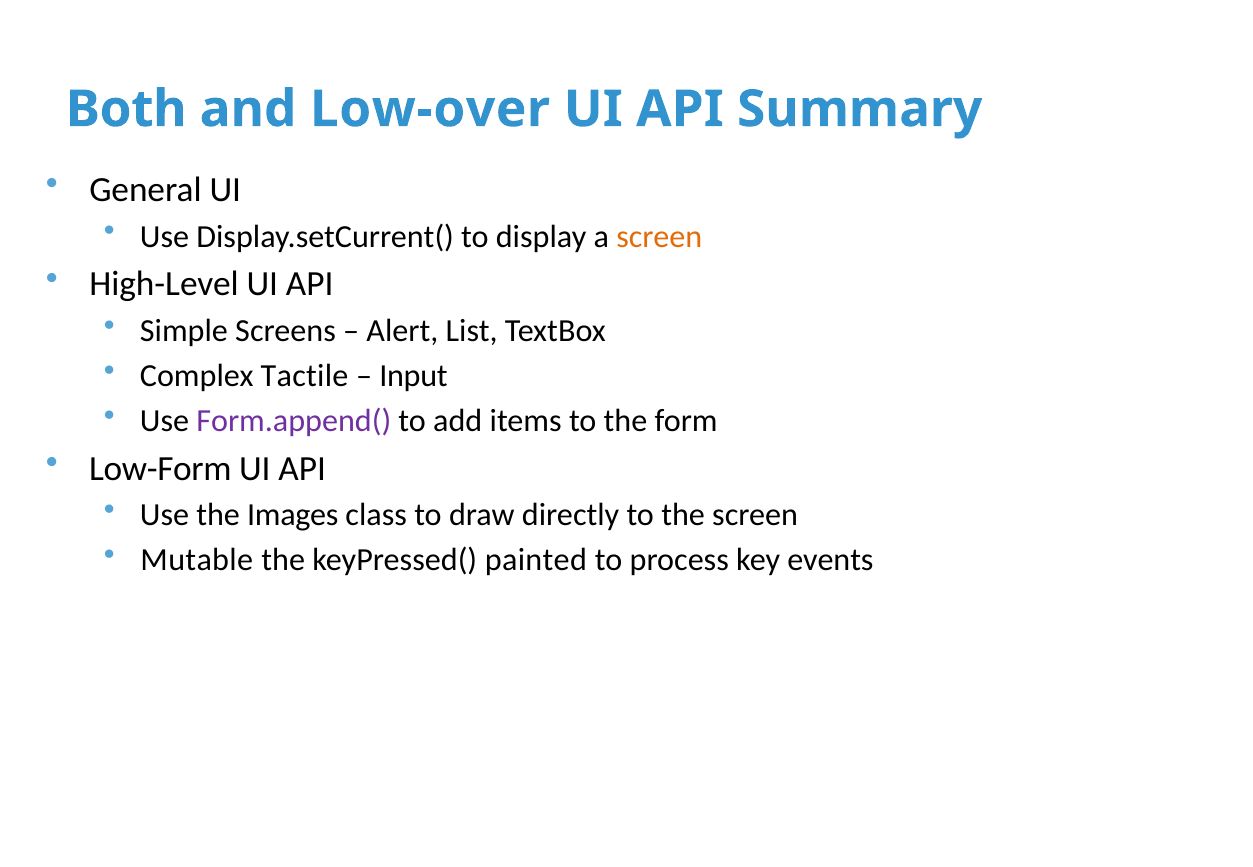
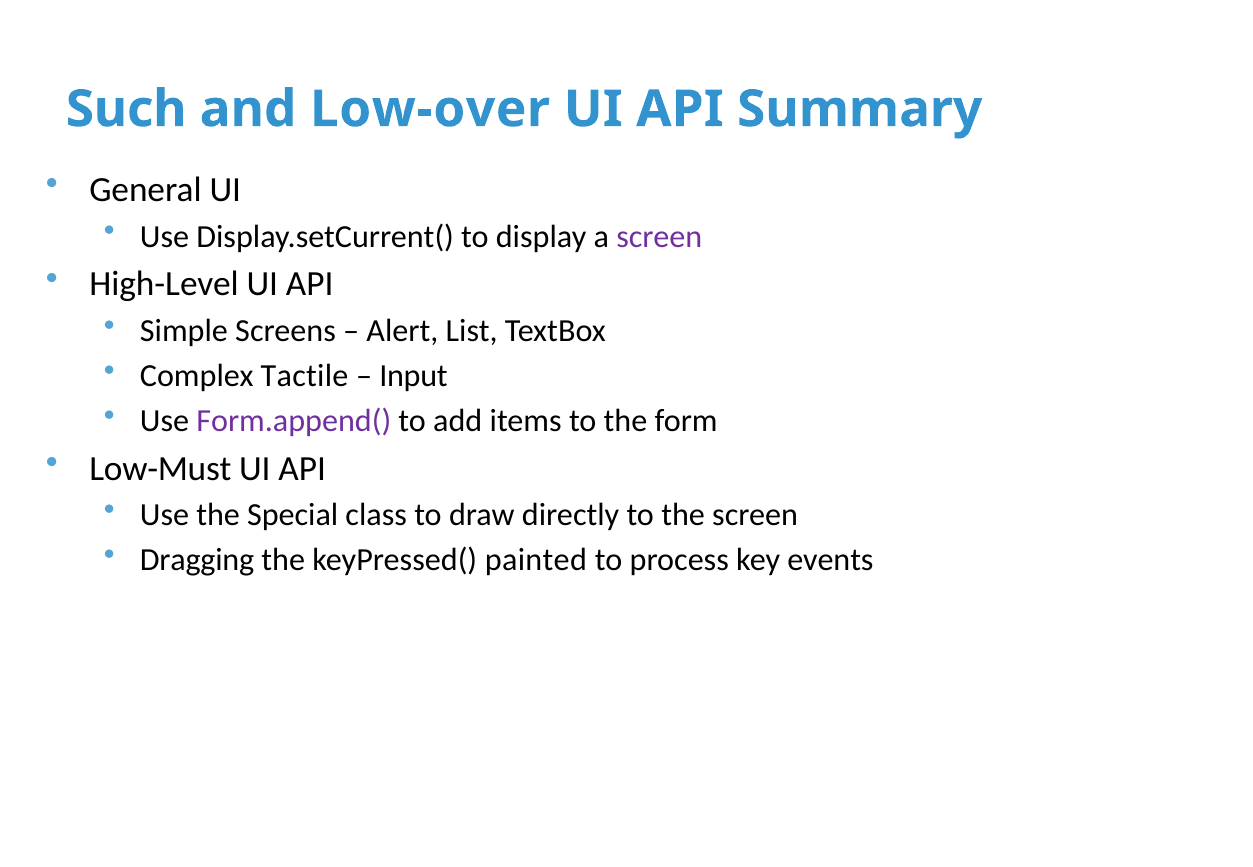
Both: Both -> Such (126, 109)
screen colour: orange -> purple (659, 237)
Low-Form: Low-Form -> Low-Must (160, 469)
Images: Images -> Special (293, 515)
Mutable: Mutable -> Dragging (197, 560)
